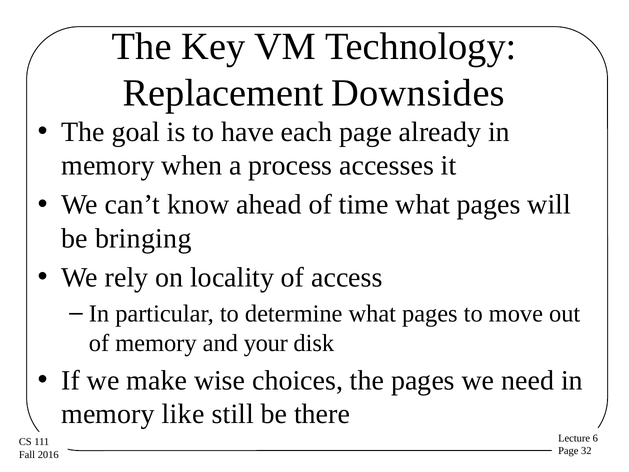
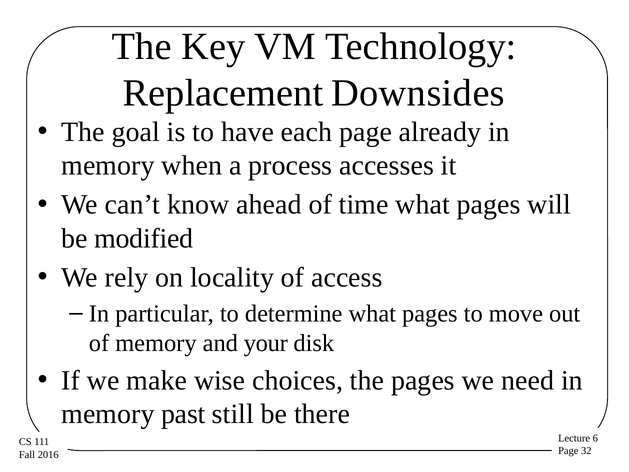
bringing: bringing -> modified (144, 238)
like: like -> past (183, 414)
